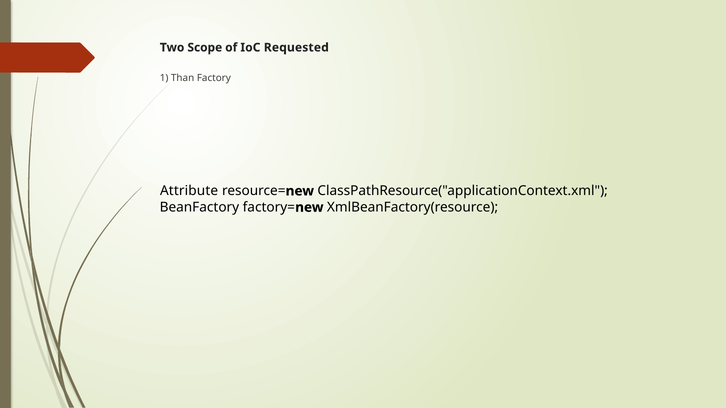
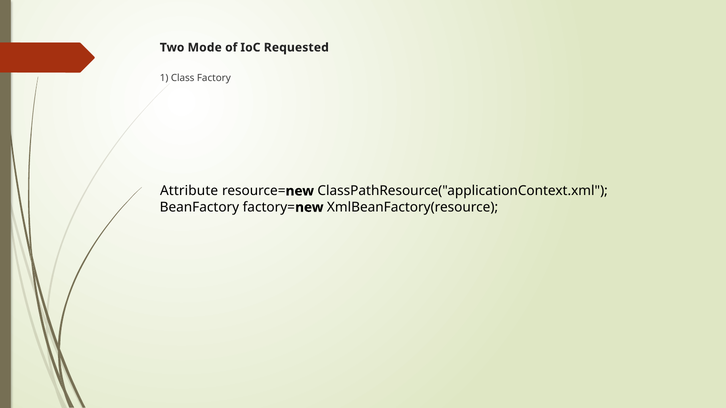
Scope: Scope -> Mode (205, 48)
Than: Than -> Class (183, 78)
